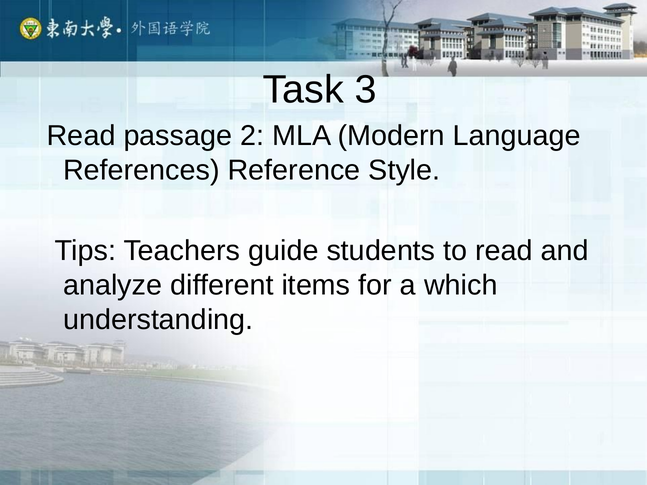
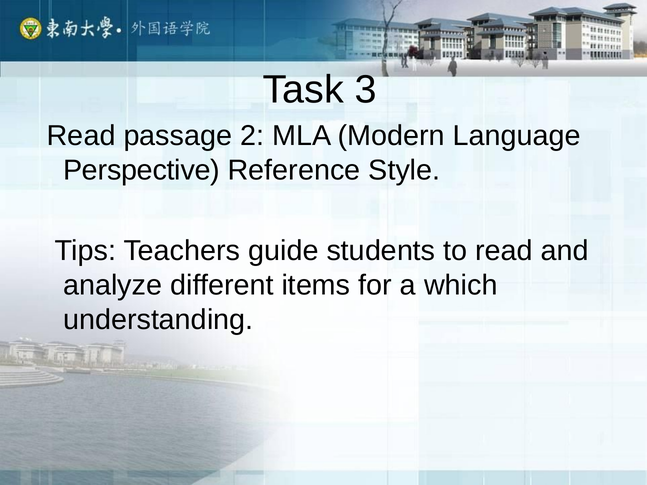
References: References -> Perspective (142, 170)
